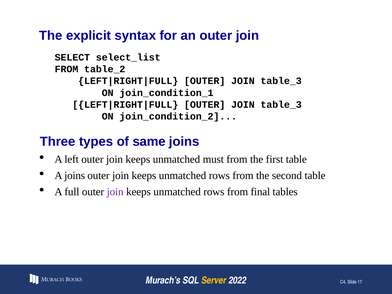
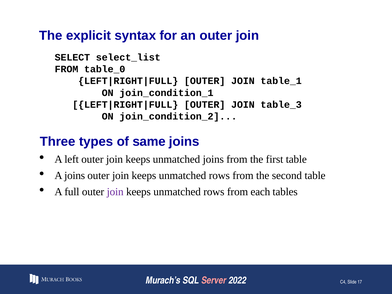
table_2: table_2 -> table_0 (105, 69)
table_3: table_3 -> table_1 (281, 81)
unmatched must: must -> joins (213, 159)
final: final -> each (260, 192)
Server colour: yellow -> pink (214, 280)
